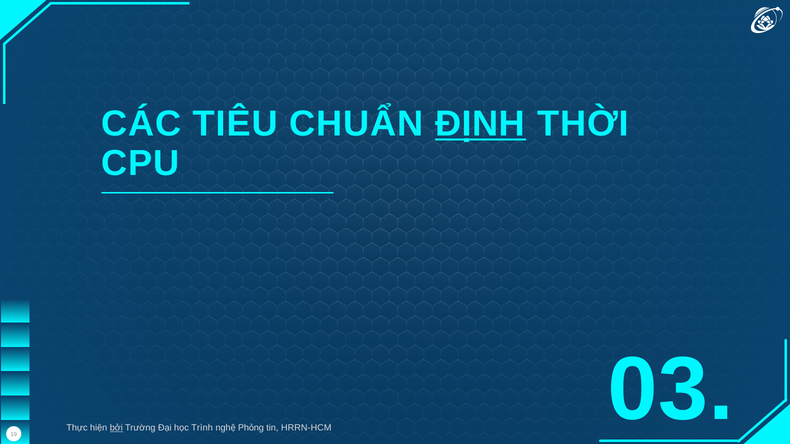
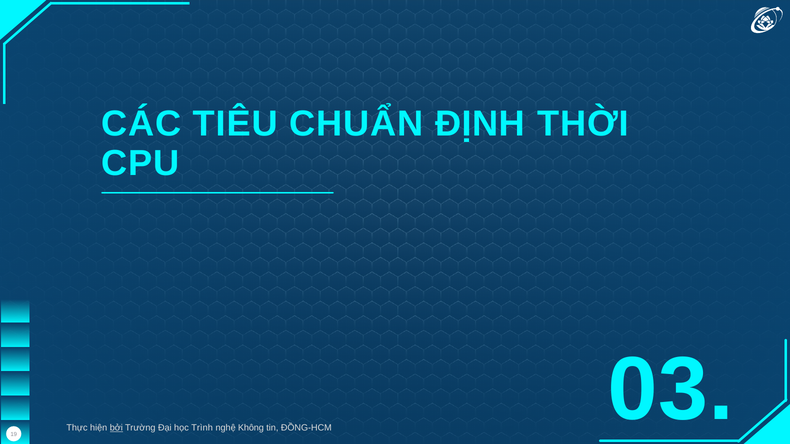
ĐỊNH underline: present -> none (480, 124)
Phỏng: Phỏng -> Không (251, 428)
HRRN-HCM: HRRN-HCM -> ĐỒNG-HCM (306, 428)
